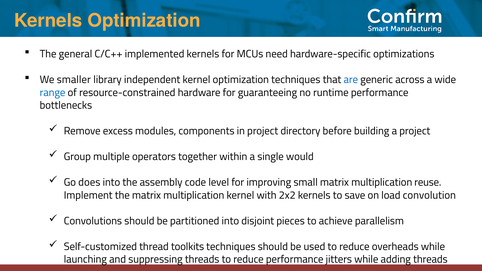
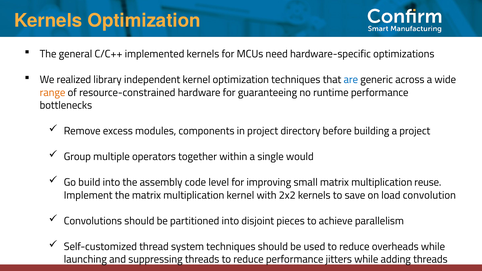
smaller: smaller -> realized (74, 80)
range colour: blue -> orange (53, 93)
does: does -> build (89, 182)
toolkits: toolkits -> system (188, 247)
